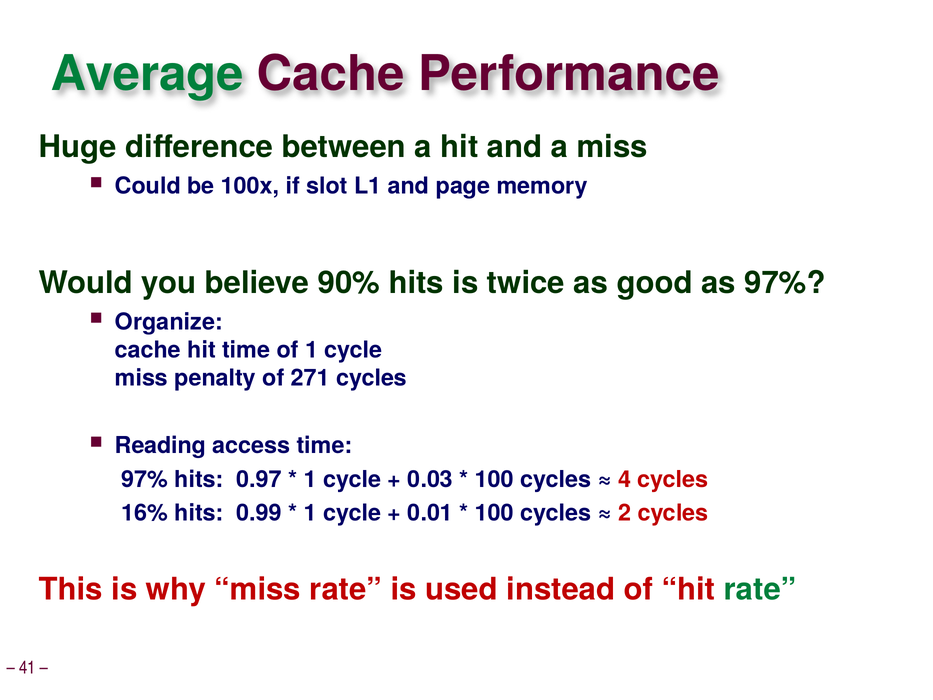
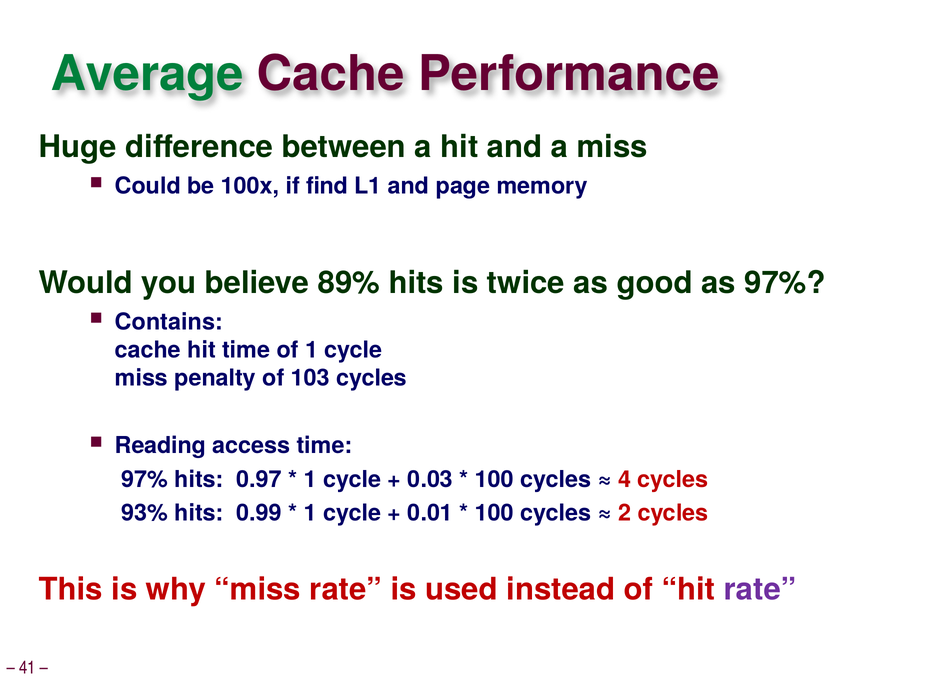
slot: slot -> find (327, 186)
90%: 90% -> 89% (349, 283)
Organize: Organize -> Contains (169, 322)
271: 271 -> 103 (310, 378)
16%: 16% -> 93% (145, 513)
rate colour: green -> purple (760, 589)
